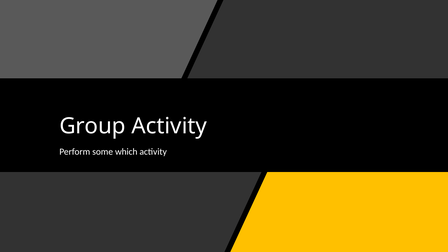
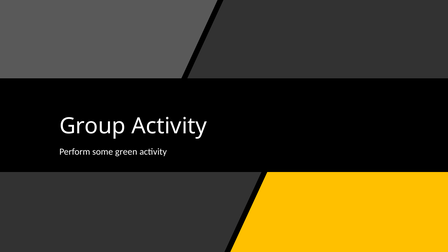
which: which -> green (126, 152)
